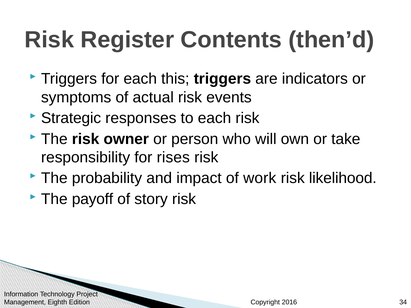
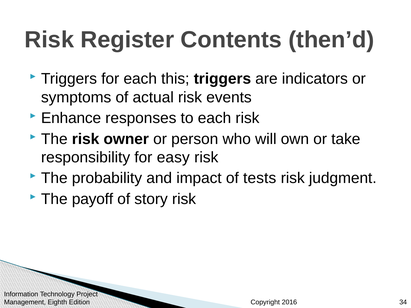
Strategic: Strategic -> Enhance (71, 118)
rises: rises -> easy (173, 158)
work: work -> tests (260, 178)
likelihood: likelihood -> judgment (343, 178)
